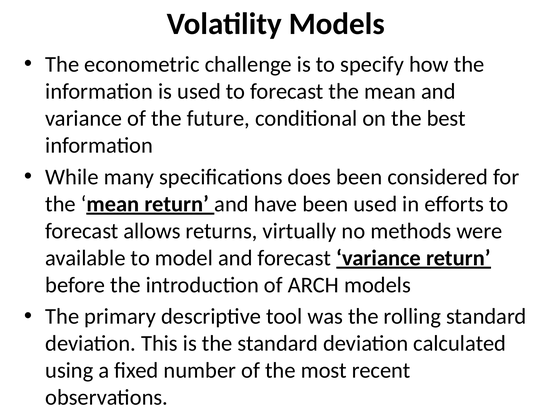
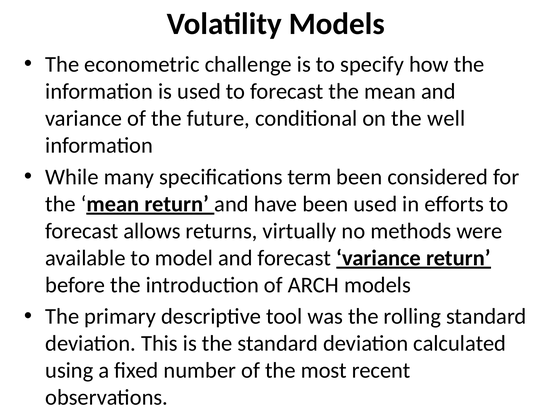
best: best -> well (446, 119)
does: does -> term (309, 177)
